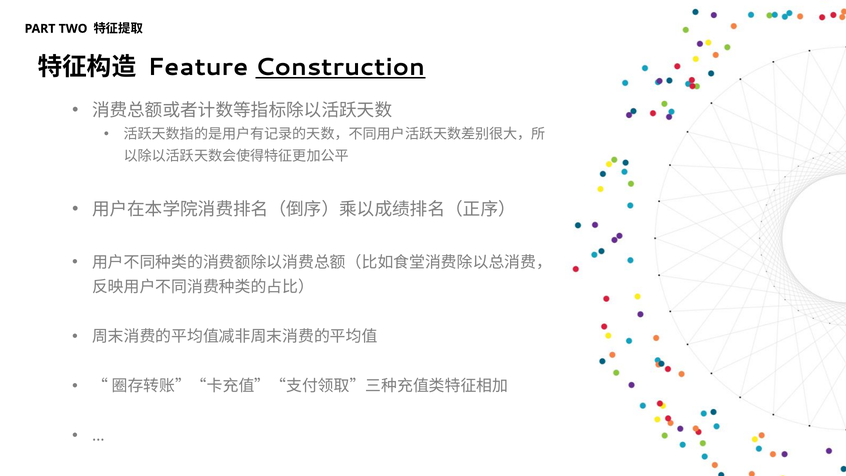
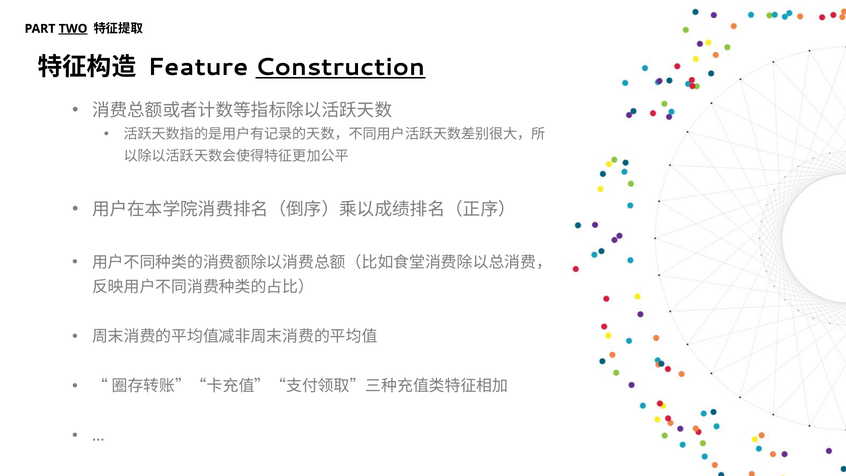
TWO underline: none -> present (73, 29)
